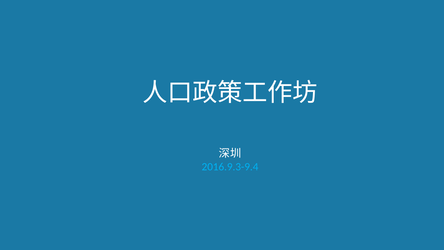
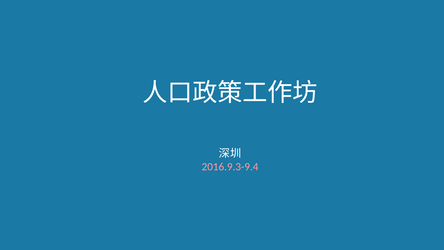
2016.9.3-9.4 colour: light blue -> pink (230, 167)
